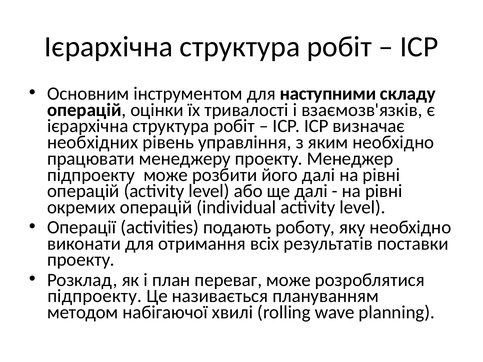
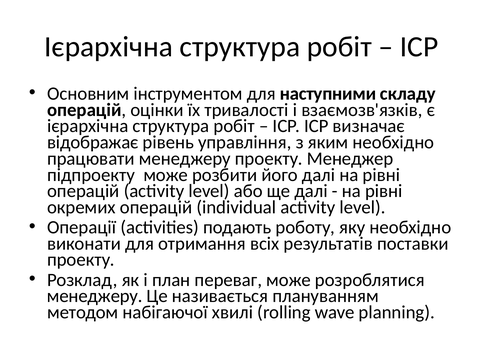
необхідних: необхідних -> відображає (93, 142)
підпроекту: підпроекту -> менеджеру (95, 296)
